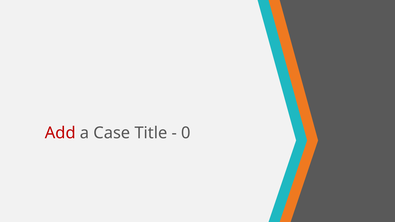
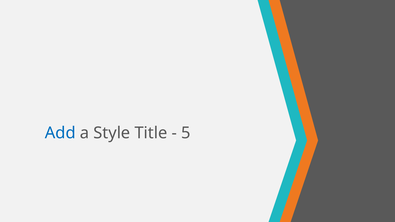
Add colour: red -> blue (60, 133)
Case: Case -> Style (112, 133)
0: 0 -> 5 (186, 133)
